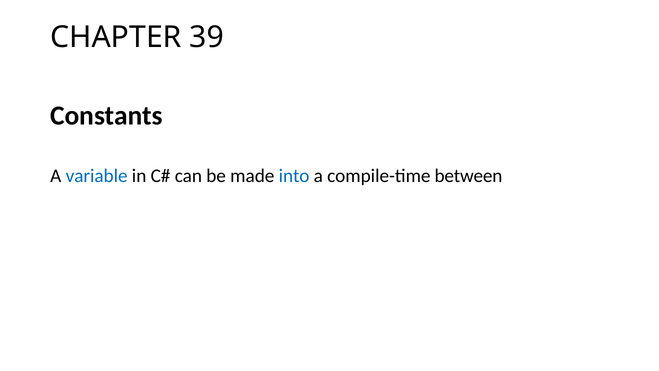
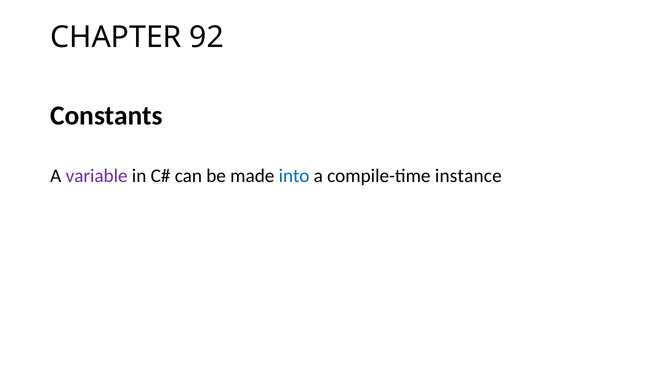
39: 39 -> 92 (207, 37)
variable colour: blue -> purple (97, 176)
between: between -> instance (468, 176)
